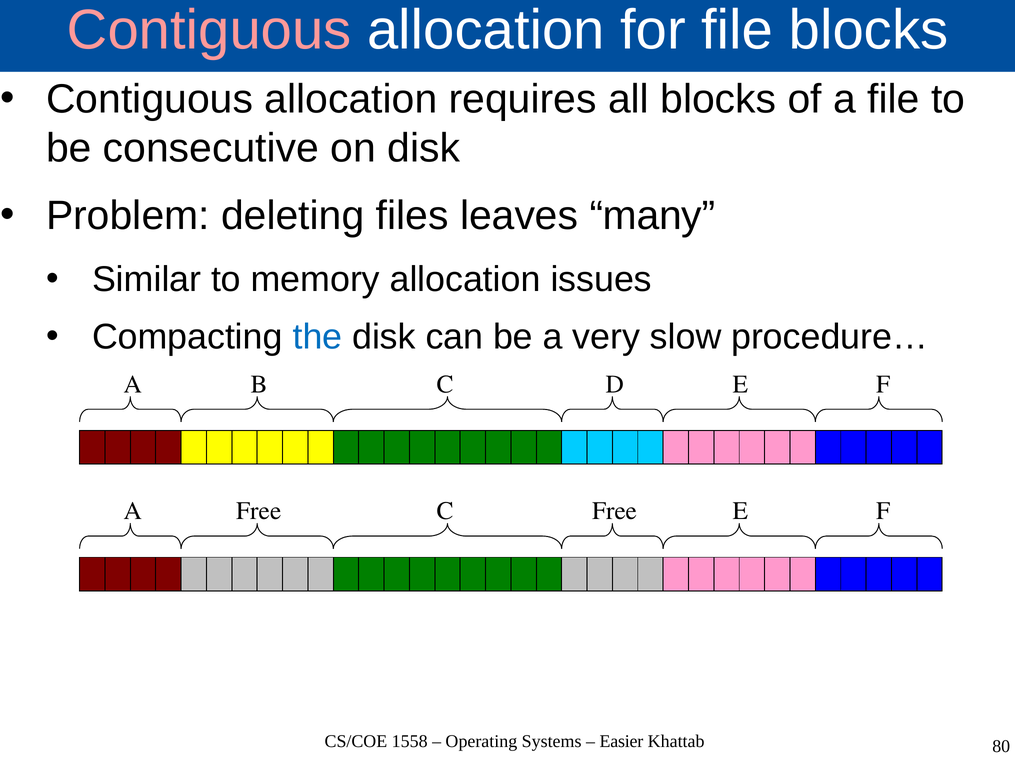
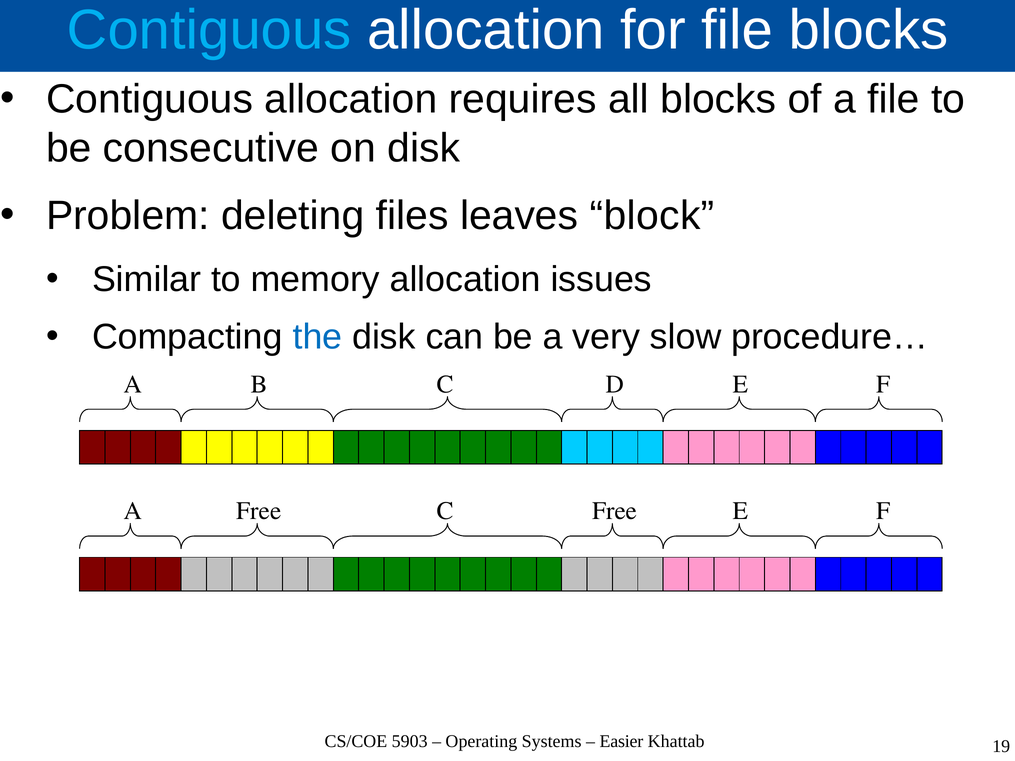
Contiguous colour: pink -> light blue (209, 30)
many: many -> block (652, 216)
1558: 1558 -> 5903 (410, 742)
80: 80 -> 19 (1001, 747)
